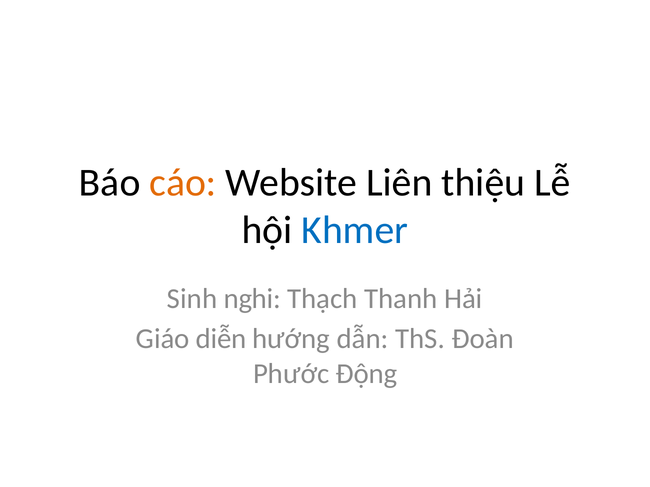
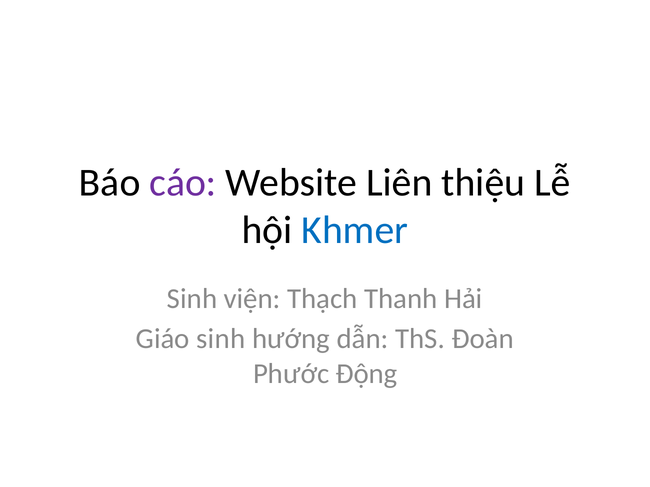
cáo colour: orange -> purple (183, 183)
nghi: nghi -> viện (252, 299)
Giáo diễn: diễn -> sinh (221, 339)
